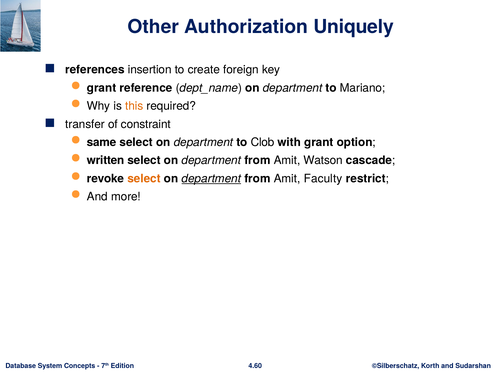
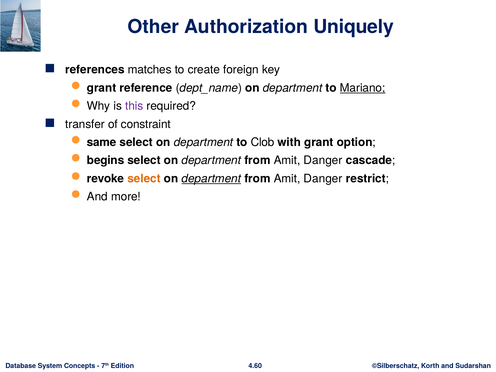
insertion: insertion -> matches (150, 70)
Mariano underline: none -> present (363, 88)
this colour: orange -> purple (134, 106)
written: written -> begins (106, 160)
Watson: Watson -> Danger (323, 160)
Faculty: Faculty -> Danger (323, 179)
